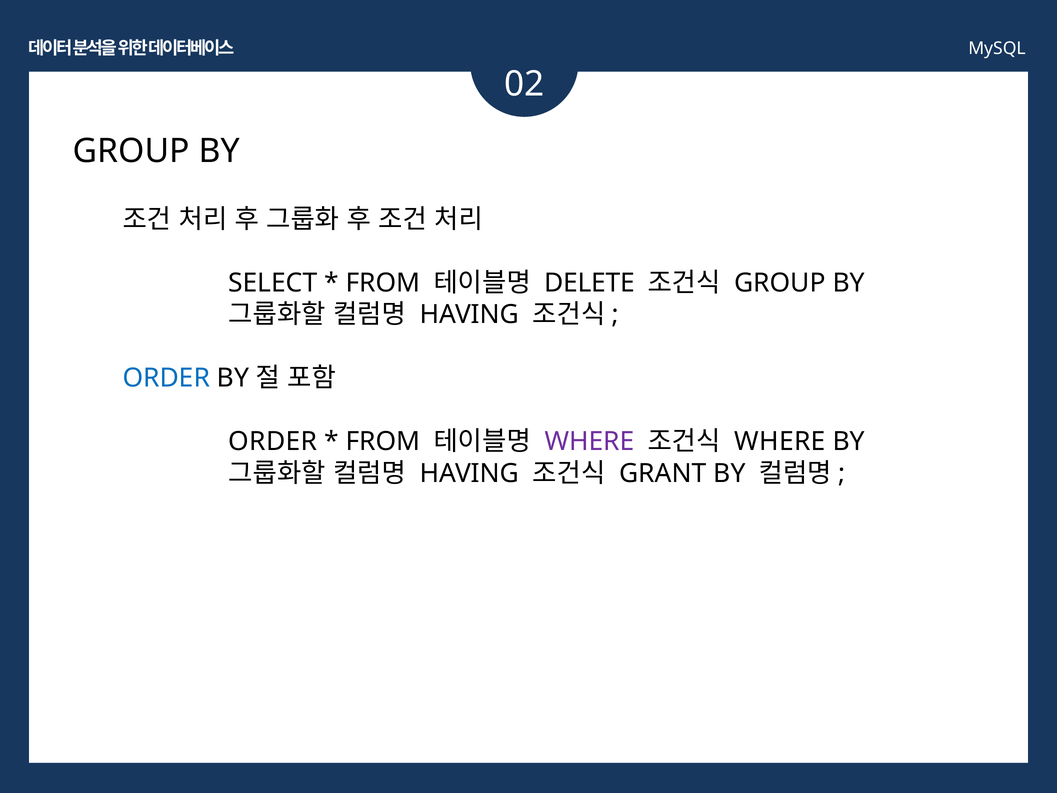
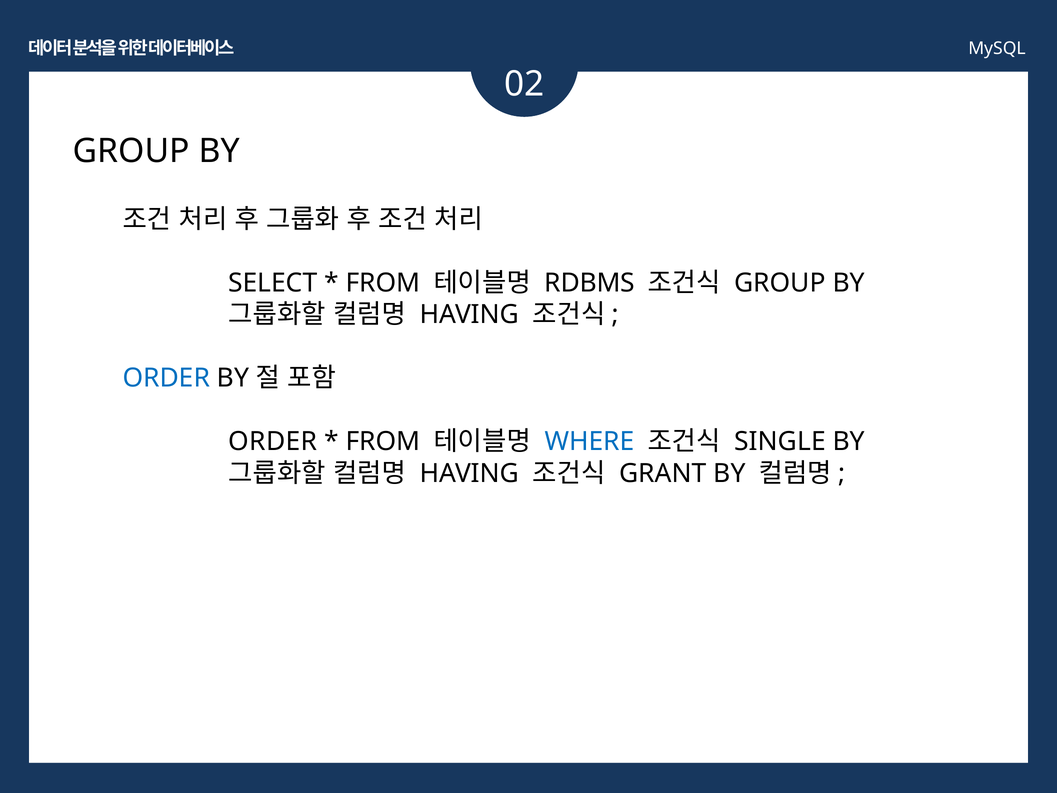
DELETE: DELETE -> RDBMS (590, 283)
WHERE colour: purple -> blue (590, 441)
WHERE: WHERE -> SINGLE (780, 441)
